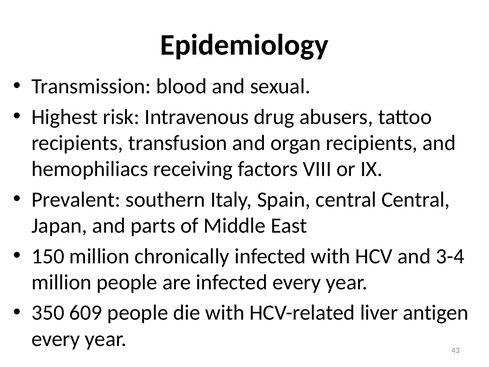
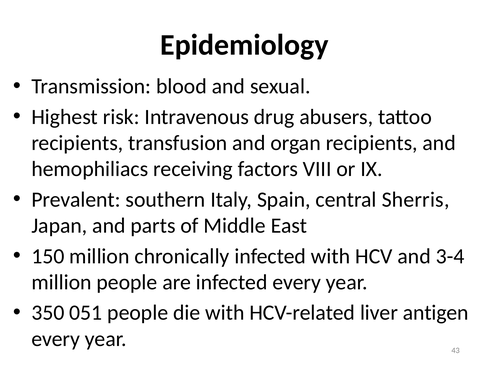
central Central: Central -> Sherris (416, 199)
609: 609 -> 051 (86, 313)
